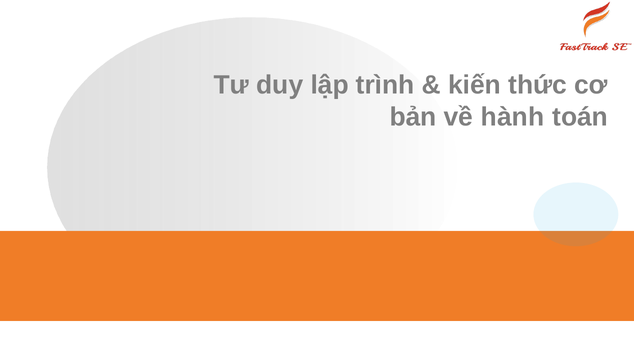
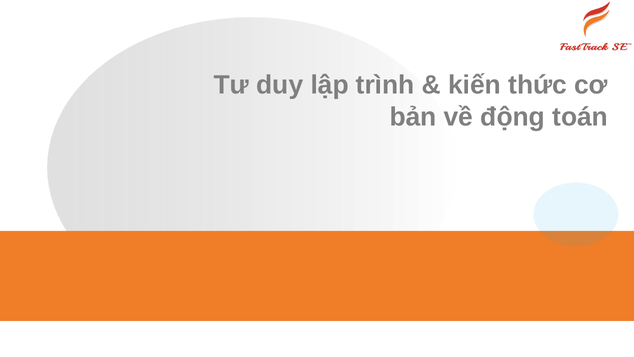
hành: hành -> động (513, 117)
